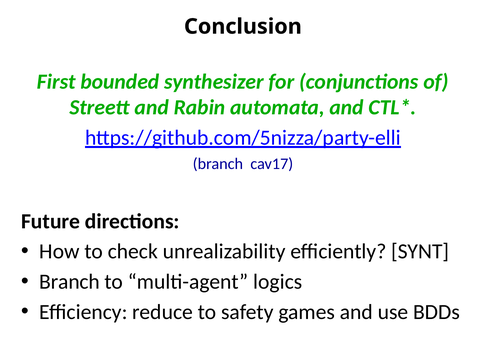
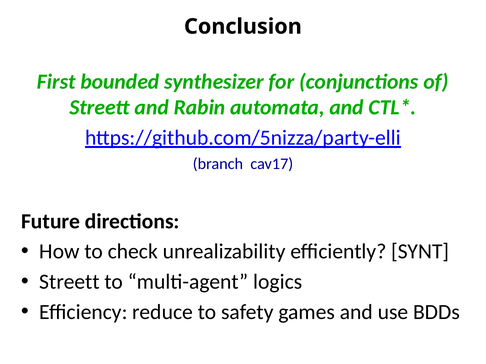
Branch: Branch -> Streett (70, 282)
